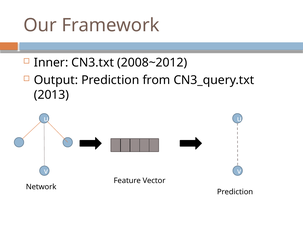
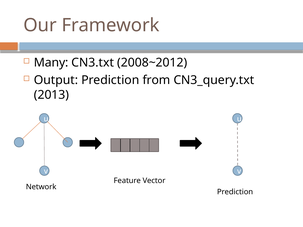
Inner: Inner -> Many (51, 63)
